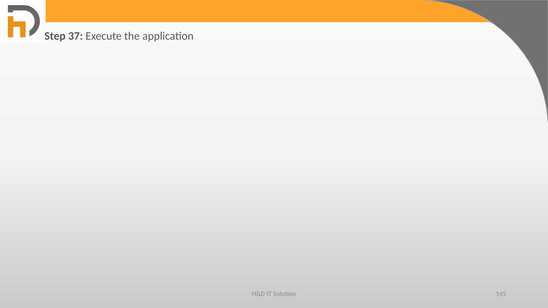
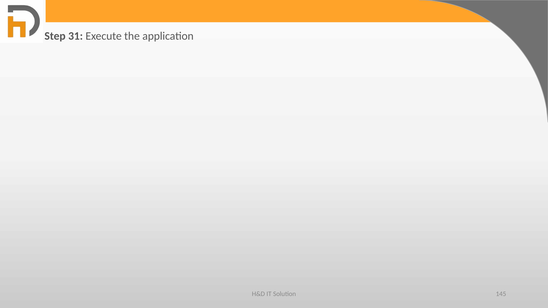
37: 37 -> 31 (76, 36)
